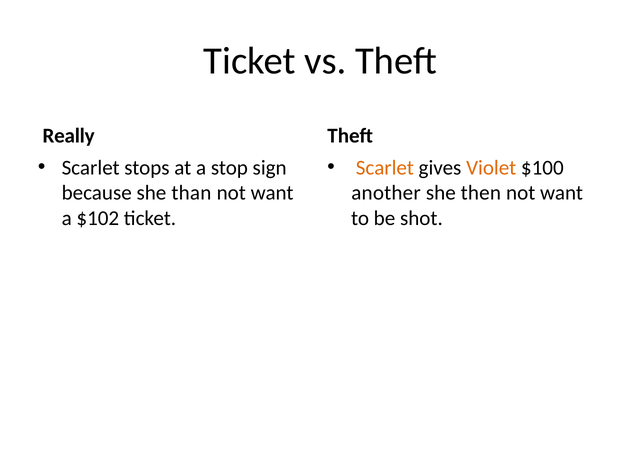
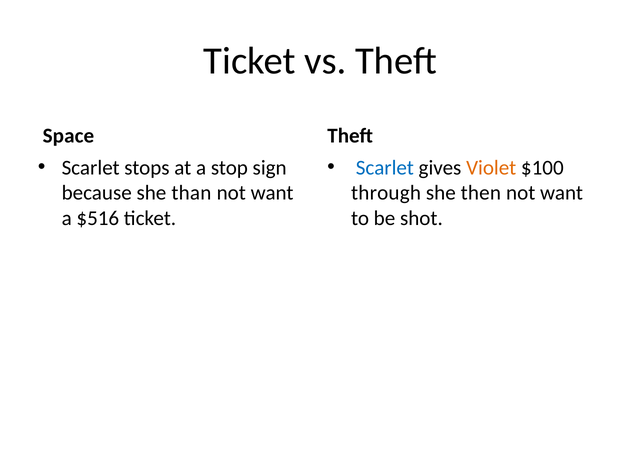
Really: Really -> Space (68, 136)
Scarlet colour: orange -> blue (385, 168)
another: another -> through (386, 193)
$102: $102 -> $516 (98, 218)
